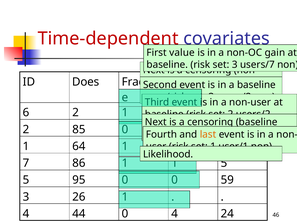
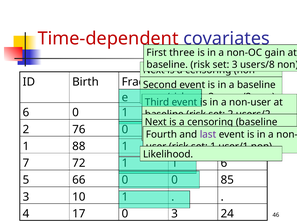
value: value -> three (182, 53)
users/7: users/7 -> users/8 (257, 65)
Does: Does -> Birth (86, 82)
6 2: 2 -> 0 (76, 112)
85: 85 -> 76 (79, 129)
last colour: orange -> purple (208, 134)
64: 64 -> 88 (79, 146)
86: 86 -> 72 (79, 163)
5: 5 -> 6 (224, 163)
95: 95 -> 66 (79, 180)
59: 59 -> 85 (227, 180)
3 26: 26 -> 10 (79, 197)
44: 44 -> 17 (79, 213)
0 4: 4 -> 3 (175, 213)
